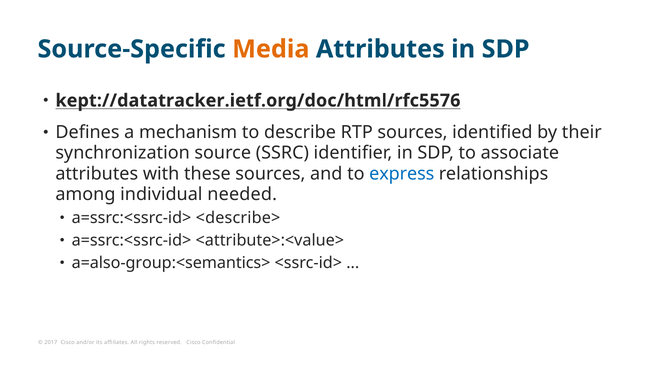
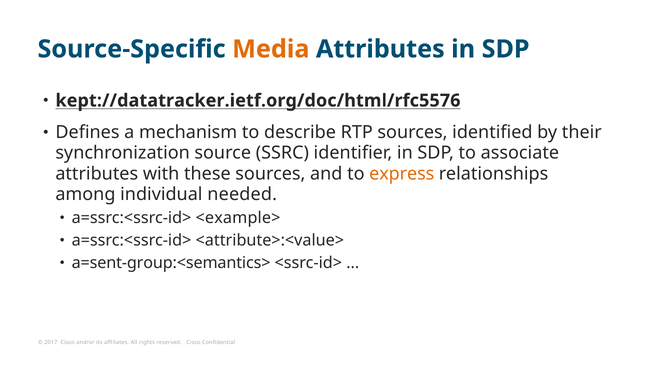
express colour: blue -> orange (402, 173)
<describe>: <describe> -> <example> (238, 217)
a=also-group:<semantics>: a=also-group:<semantics> -> a=sent-group:<semantics> (171, 262)
